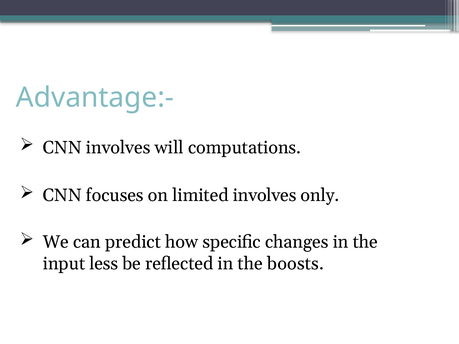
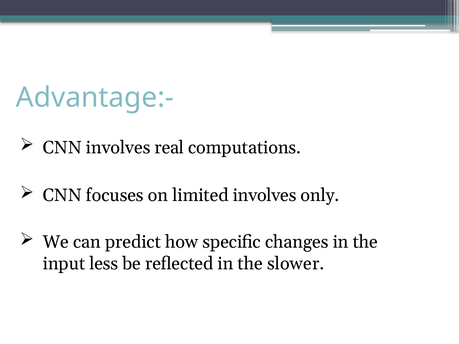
will: will -> real (169, 148)
boosts: boosts -> slower (296, 264)
